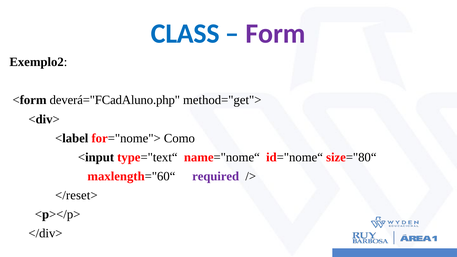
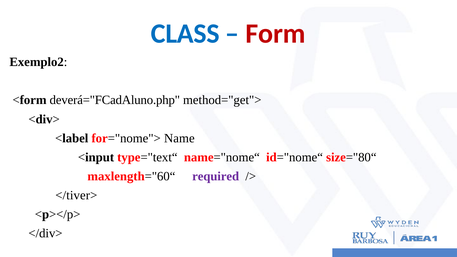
Form colour: purple -> red (275, 34)
Como: Como -> Name (179, 138)
</reset>: </reset> -> </tiver> (76, 195)
